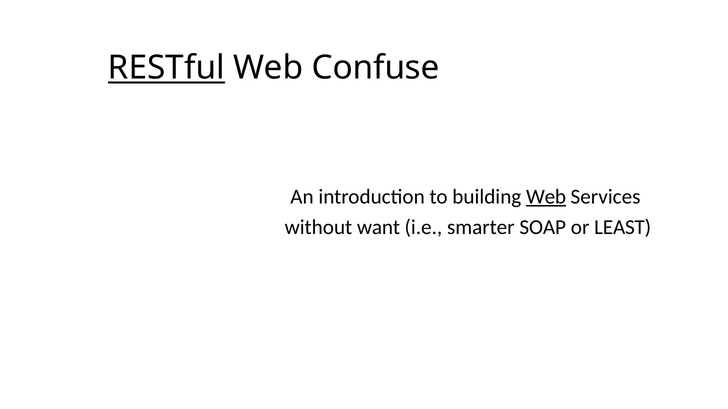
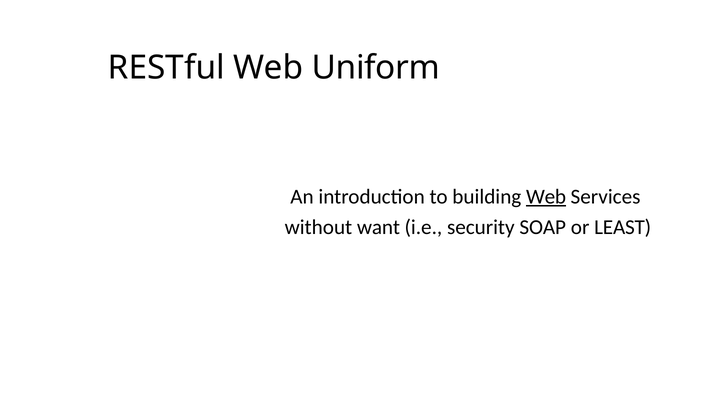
RESTful underline: present -> none (166, 68)
Confuse: Confuse -> Uniform (376, 68)
smarter: smarter -> security (481, 227)
